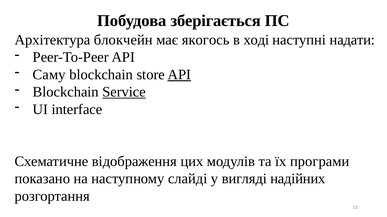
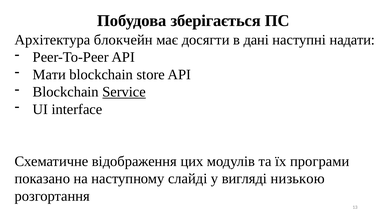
якогось: якогось -> досягти (206, 40)
ході: ході -> дані (256, 40)
Саму: Саму -> Мати (49, 75)
API underline: present -> none (179, 75)
надійних: надійних -> низькою (298, 179)
